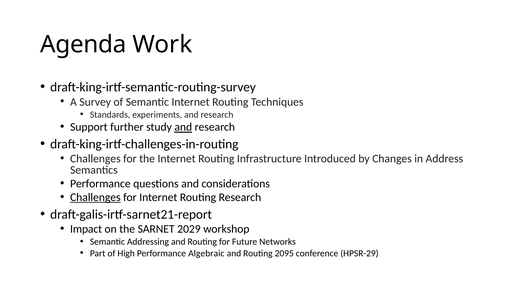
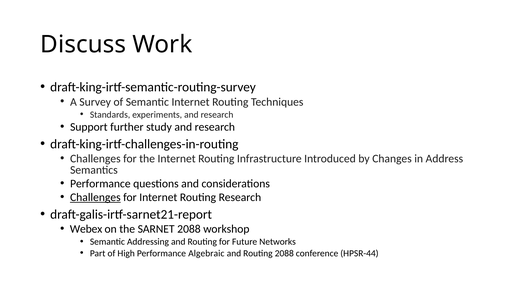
Agenda: Agenda -> Discuss (83, 44)
and underline: present -> none (183, 127)
Impact: Impact -> Webex (86, 229)
SARNET 2029: 2029 -> 2088 (189, 229)
Routing 2095: 2095 -> 2088 (284, 253)
HPSR-29: HPSR-29 -> HPSR-44 (359, 253)
